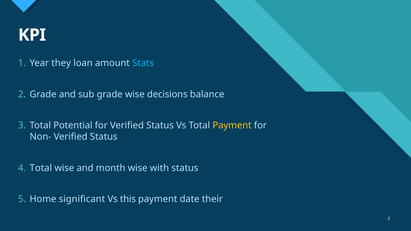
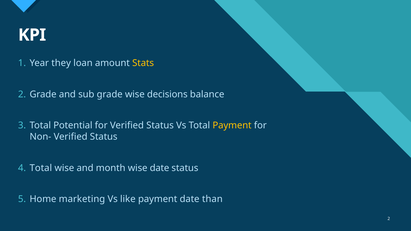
Stats colour: light blue -> yellow (143, 63)
wise with: with -> date (160, 168)
significant: significant -> marketing (82, 199)
this: this -> like (128, 199)
their: their -> than (212, 199)
